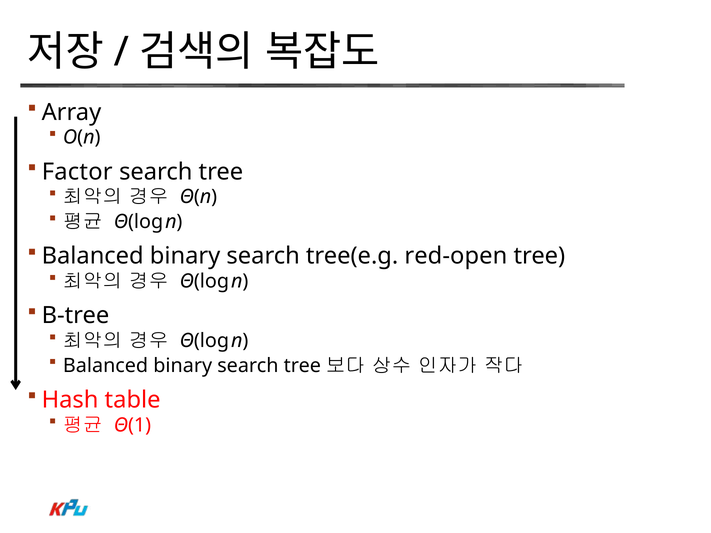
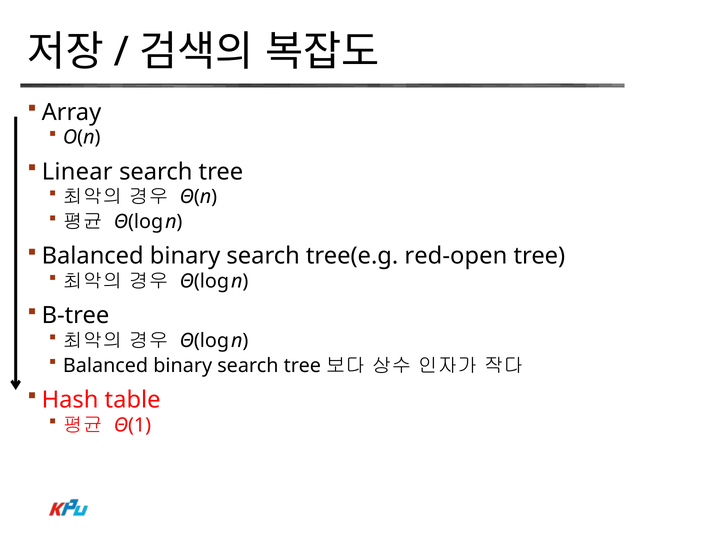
Factor: Factor -> Linear (77, 172)
